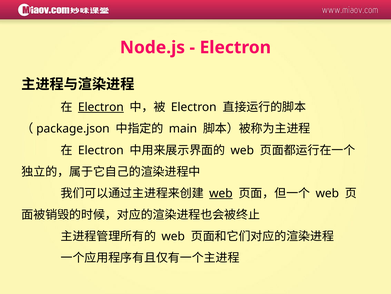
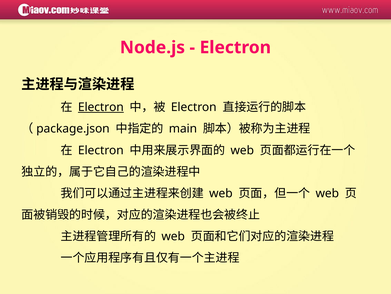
web underline: present -> none (221, 193)
